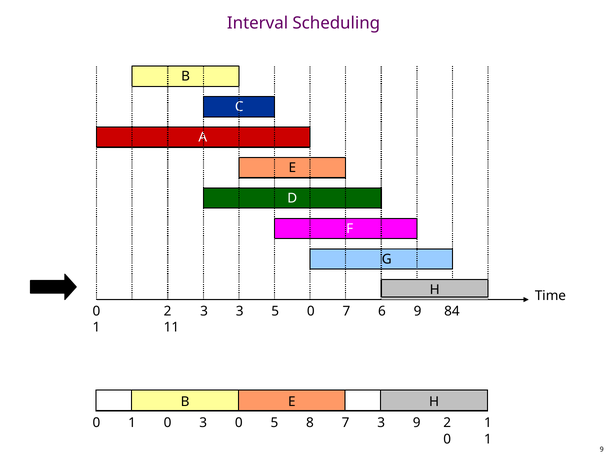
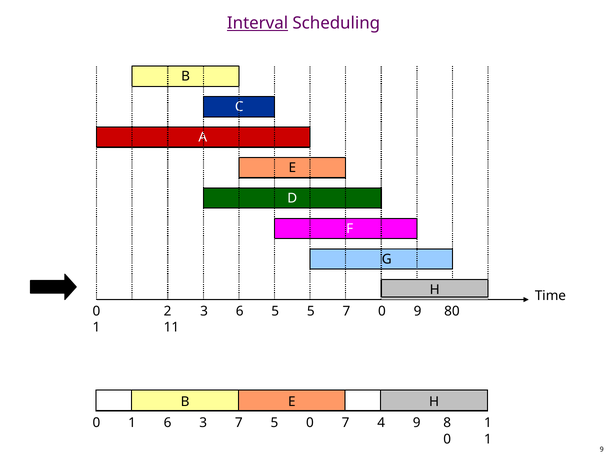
Interval underline: none -> present (258, 23)
3 3: 3 -> 6 (240, 311)
5 0: 0 -> 5 (311, 311)
7 6: 6 -> 0 (382, 311)
84: 84 -> 80 (452, 311)
1 0: 0 -> 6 (168, 423)
3 0: 0 -> 7 (239, 423)
5 8: 8 -> 0 (310, 423)
7 3: 3 -> 4 (381, 423)
9 2: 2 -> 8 (447, 423)
